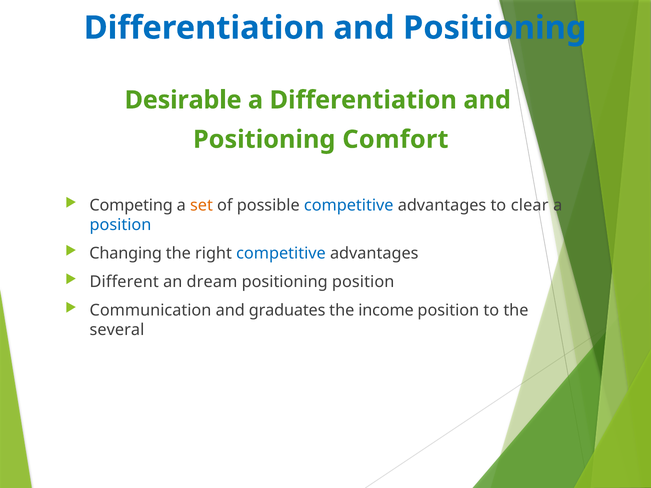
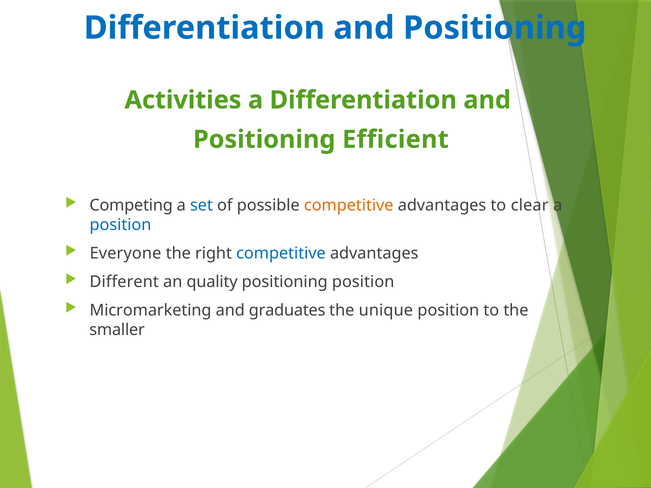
Desirable: Desirable -> Activities (183, 100)
Comfort: Comfort -> Efficient (395, 140)
set colour: orange -> blue (201, 205)
competitive colour: blue -> orange (349, 205)
Changing: Changing -> Everyone (126, 253)
dream: dream -> quality (212, 282)
Communication: Communication -> Micromarketing (151, 311)
income: income -> unique (386, 311)
several: several -> smaller (117, 330)
